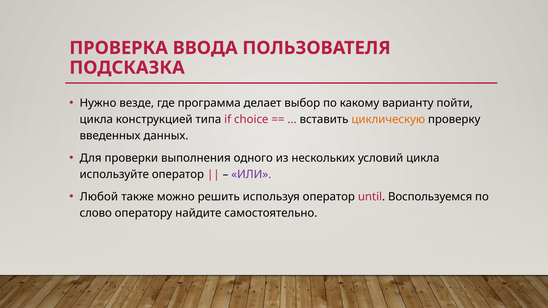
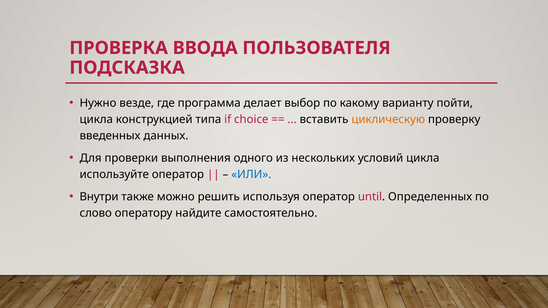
ИЛИ colour: purple -> blue (251, 175)
Любой: Любой -> Внутри (99, 197)
Воспользуемся: Воспользуемся -> Определенных (430, 197)
